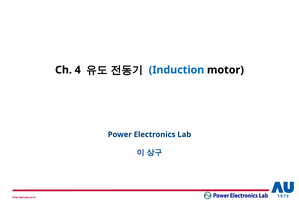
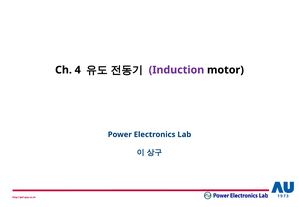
Induction colour: blue -> purple (176, 70)
